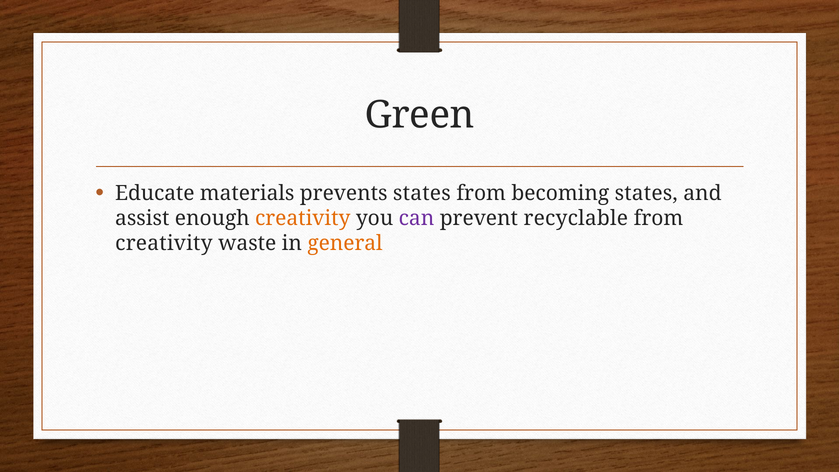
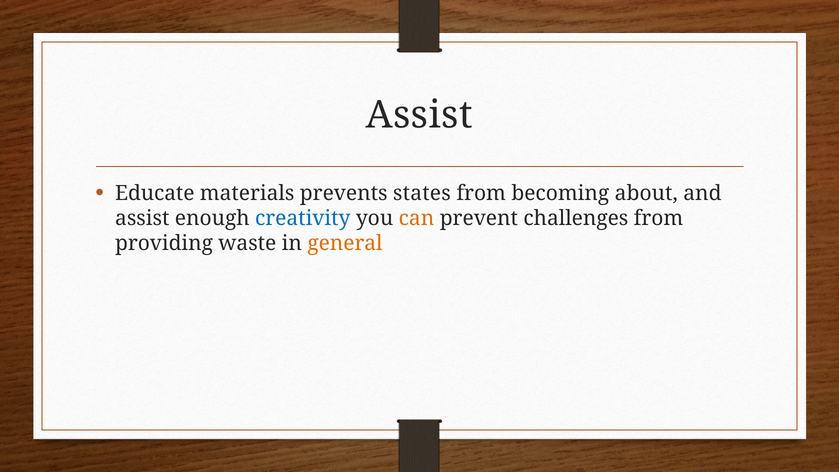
Green: Green -> Assist (419, 115)
becoming states: states -> about (646, 193)
creativity colour: orange -> blue (303, 218)
can colour: purple -> orange (417, 218)
recyclable: recyclable -> challenges (576, 218)
creativity: creativity -> providing (164, 244)
